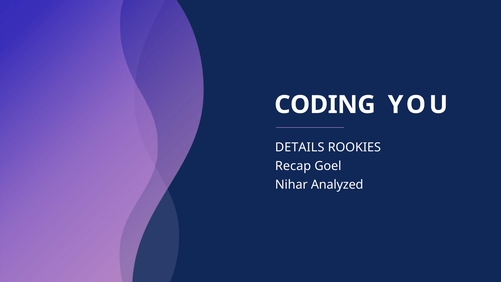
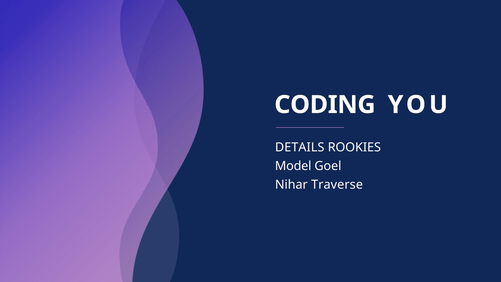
Recap: Recap -> Model (293, 166)
Analyzed: Analyzed -> Traverse (337, 185)
